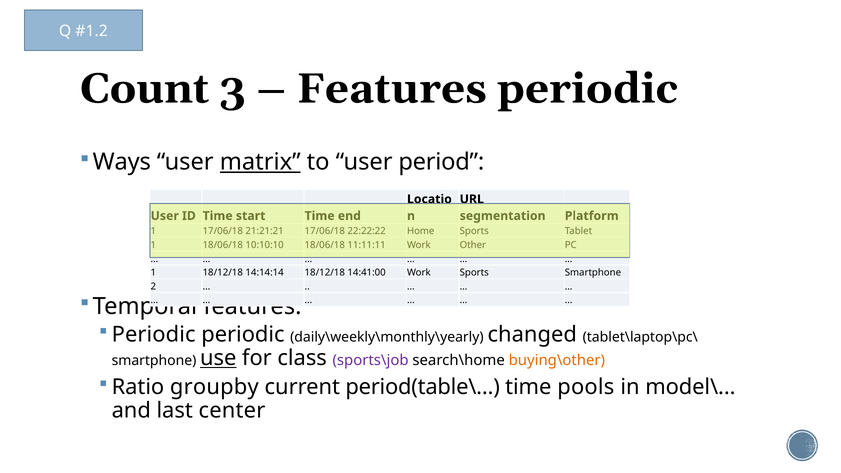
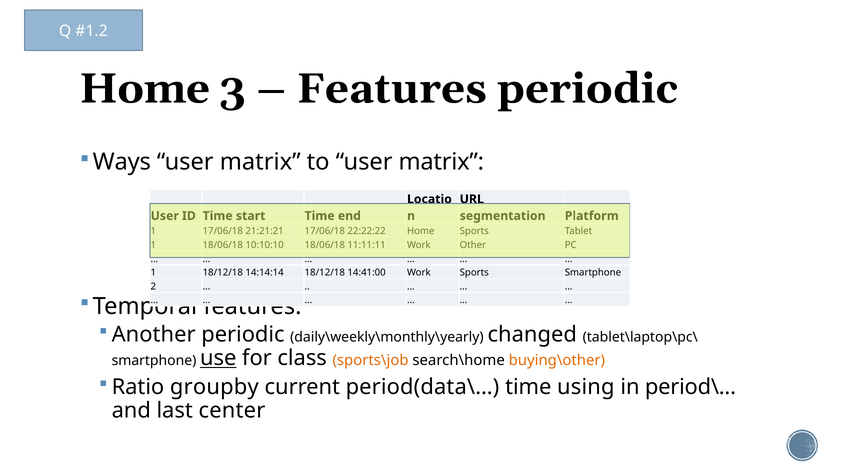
Count: Count -> Home (145, 89)
matrix underline: present -> none (260, 162)
to user period: period -> matrix (441, 162)
Periodic: Periodic -> Another (154, 335)
sports\job colour: purple -> orange (371, 360)
period(table\…: period(table\… -> period(data\… (422, 387)
pools: pools -> using (586, 387)
model\: model\ -> period\ (690, 387)
